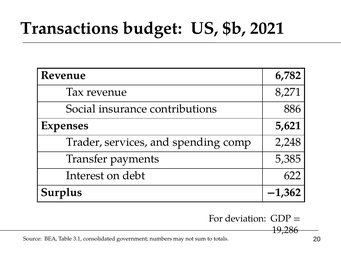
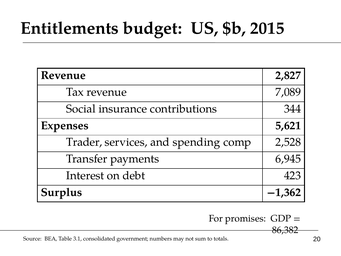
Transactions: Transactions -> Entitlements (70, 28)
2021: 2021 -> 2015 (267, 28)
6,782: 6,782 -> 2,827 (288, 75)
8,271: 8,271 -> 7,089 (288, 92)
886: 886 -> 344 (293, 109)
2,248: 2,248 -> 2,528 (288, 142)
5,385: 5,385 -> 6,945 (288, 159)
622: 622 -> 423 (293, 175)
deviation: deviation -> promises (246, 218)
19,286: 19,286 -> 86,382 (285, 230)
